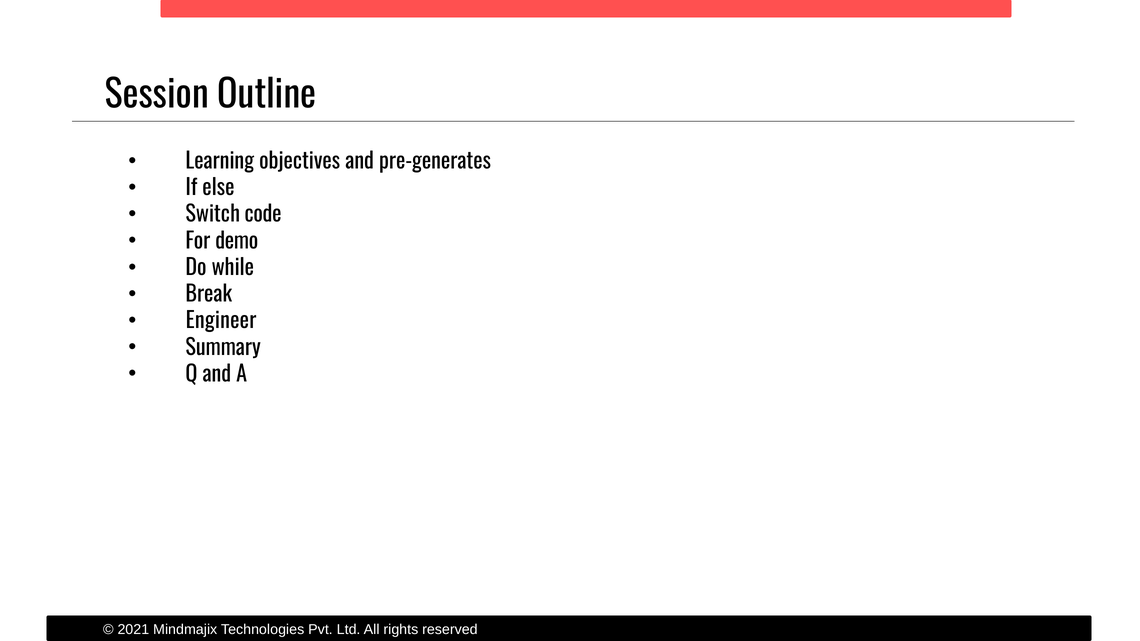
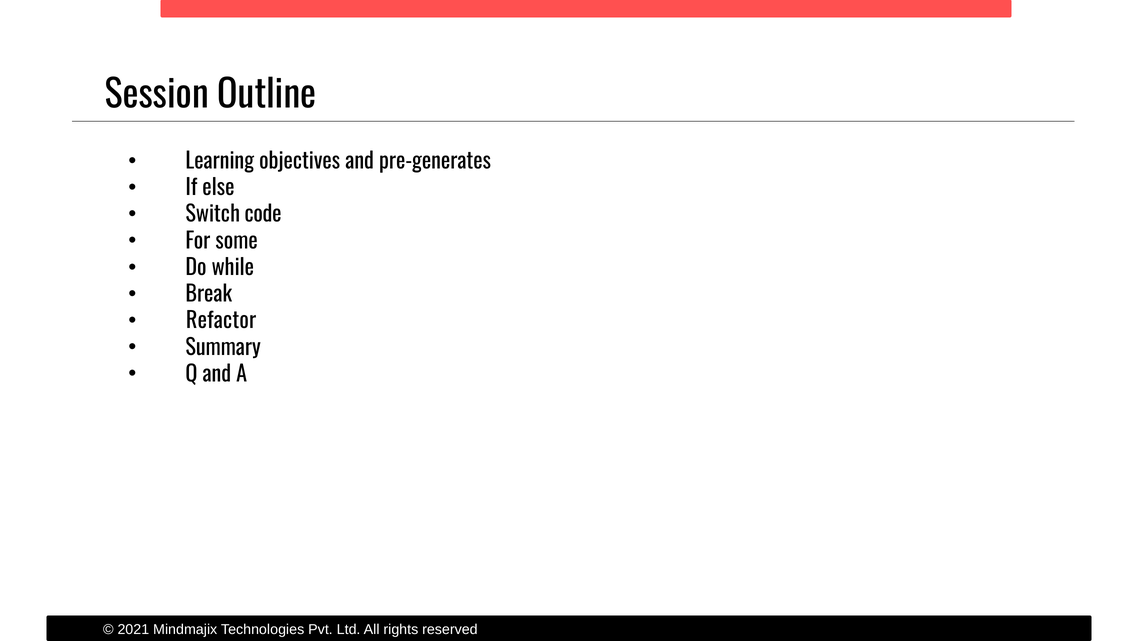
demo: demo -> some (237, 241)
Engineer: Engineer -> Refactor (221, 321)
